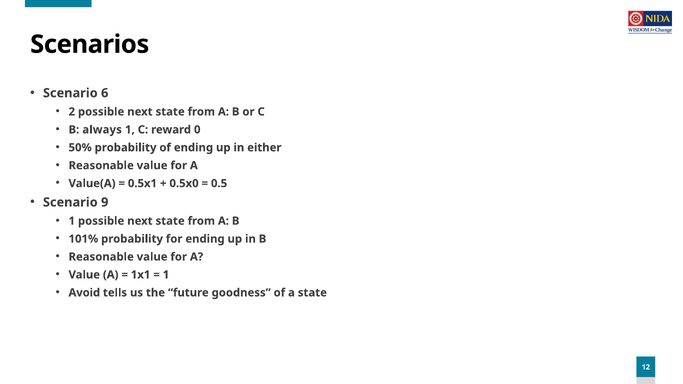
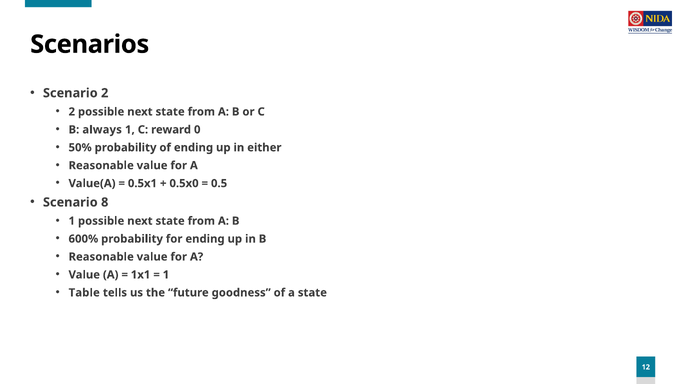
Scenario 6: 6 -> 2 (105, 93)
9: 9 -> 8 (105, 202)
101%: 101% -> 600% (83, 239)
Avoid: Avoid -> Table (84, 293)
